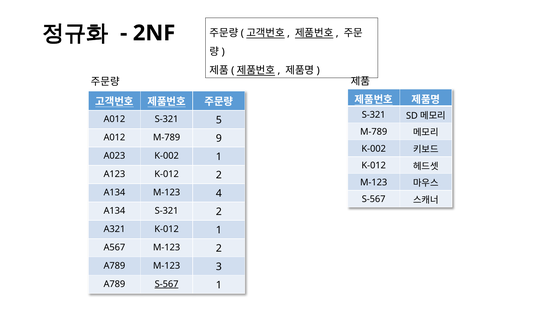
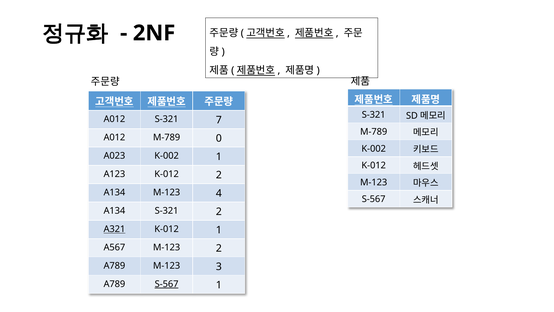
5: 5 -> 7 (219, 120)
9: 9 -> 0 (219, 138)
A321 underline: none -> present (114, 229)
